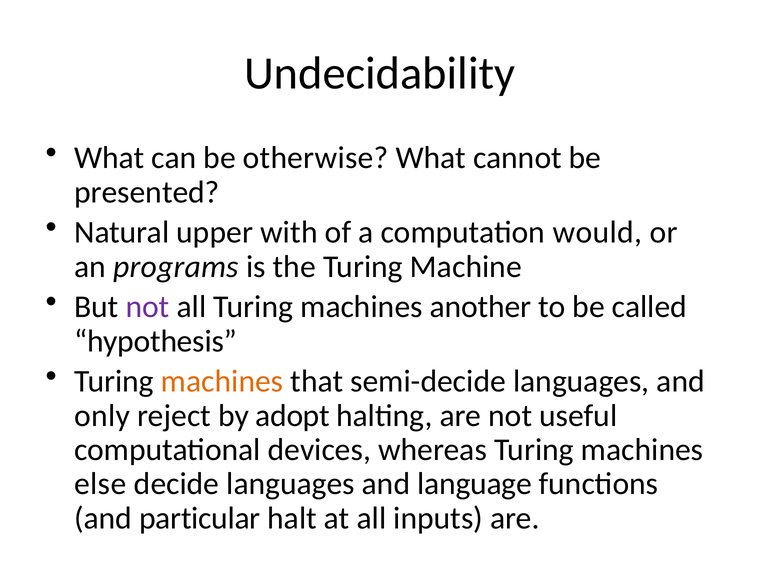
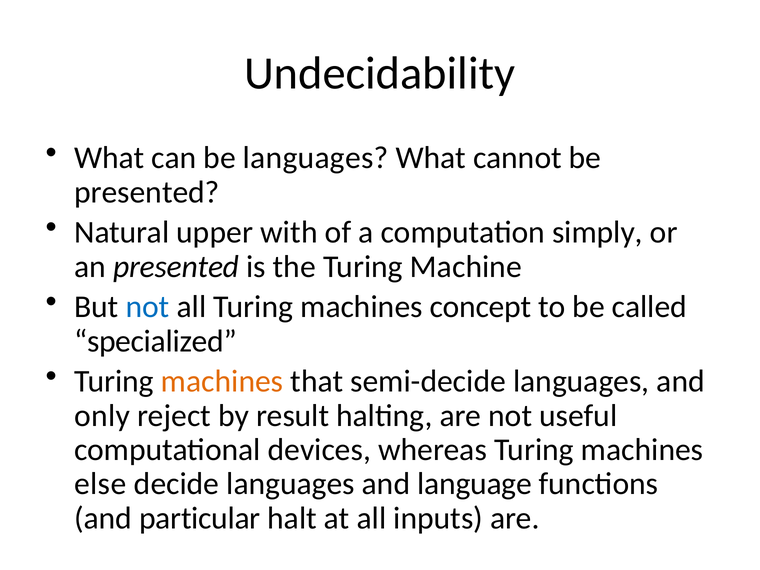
be otherwise: otherwise -> languages (316, 158)
would: would -> simply (597, 232)
an programs: programs -> presented (176, 267)
not colour: purple -> blue (147, 307)
another: another -> concept (481, 307)
hypothesis: hypothesis -> specialized (156, 341)
adopt: adopt -> result (293, 416)
